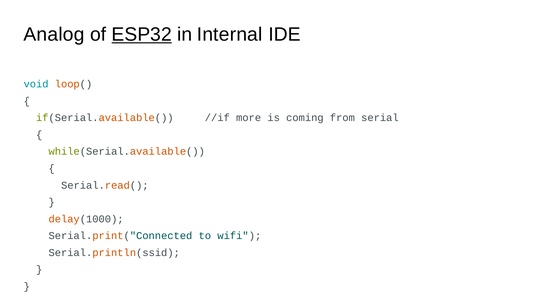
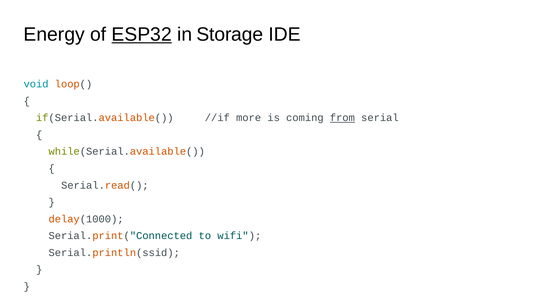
Analog: Analog -> Energy (54, 35)
Internal: Internal -> Storage (230, 35)
from underline: none -> present (342, 118)
